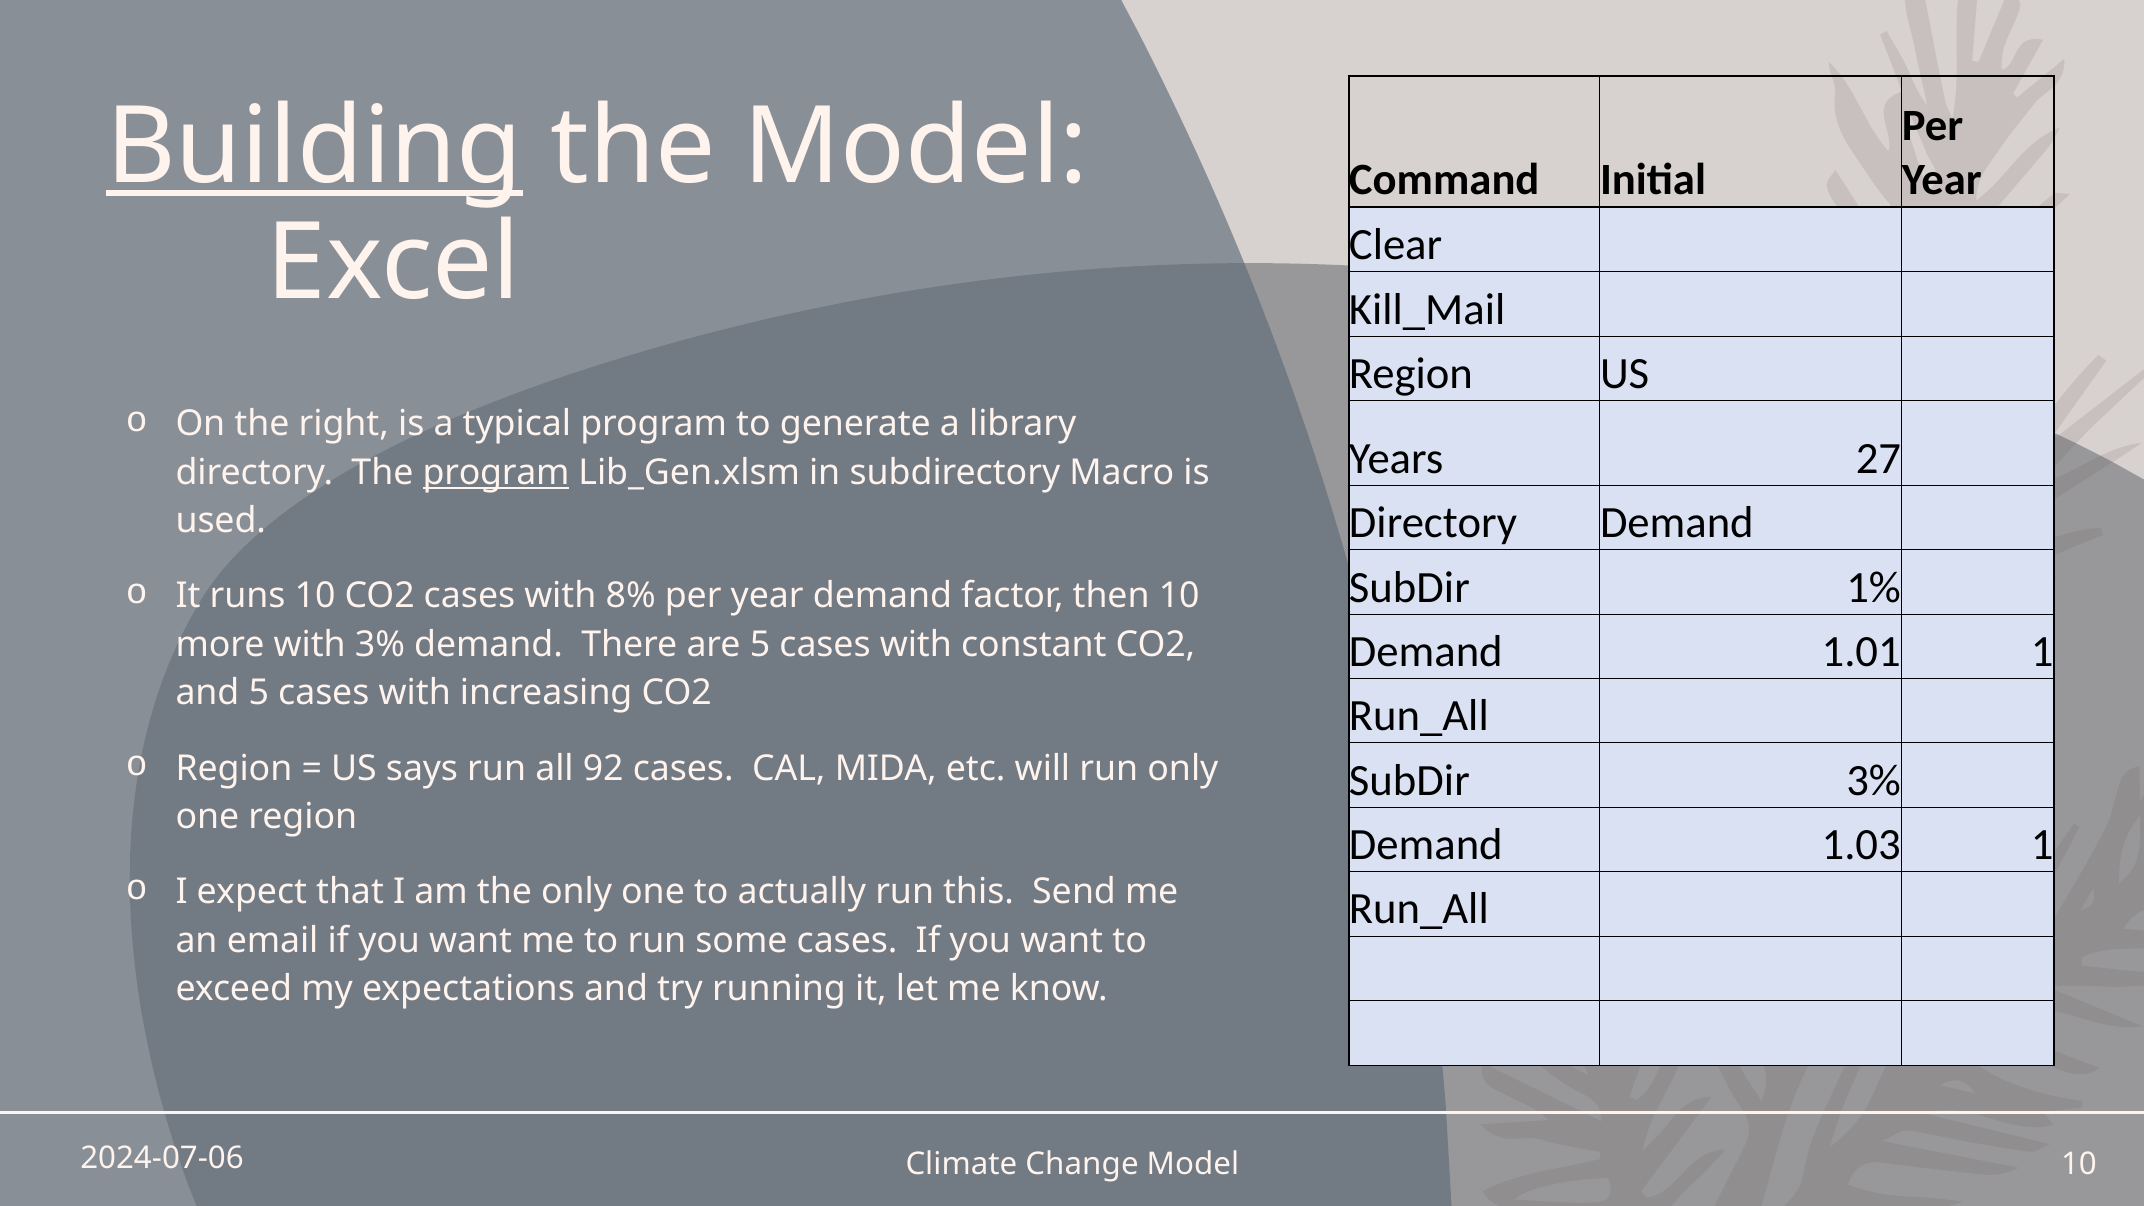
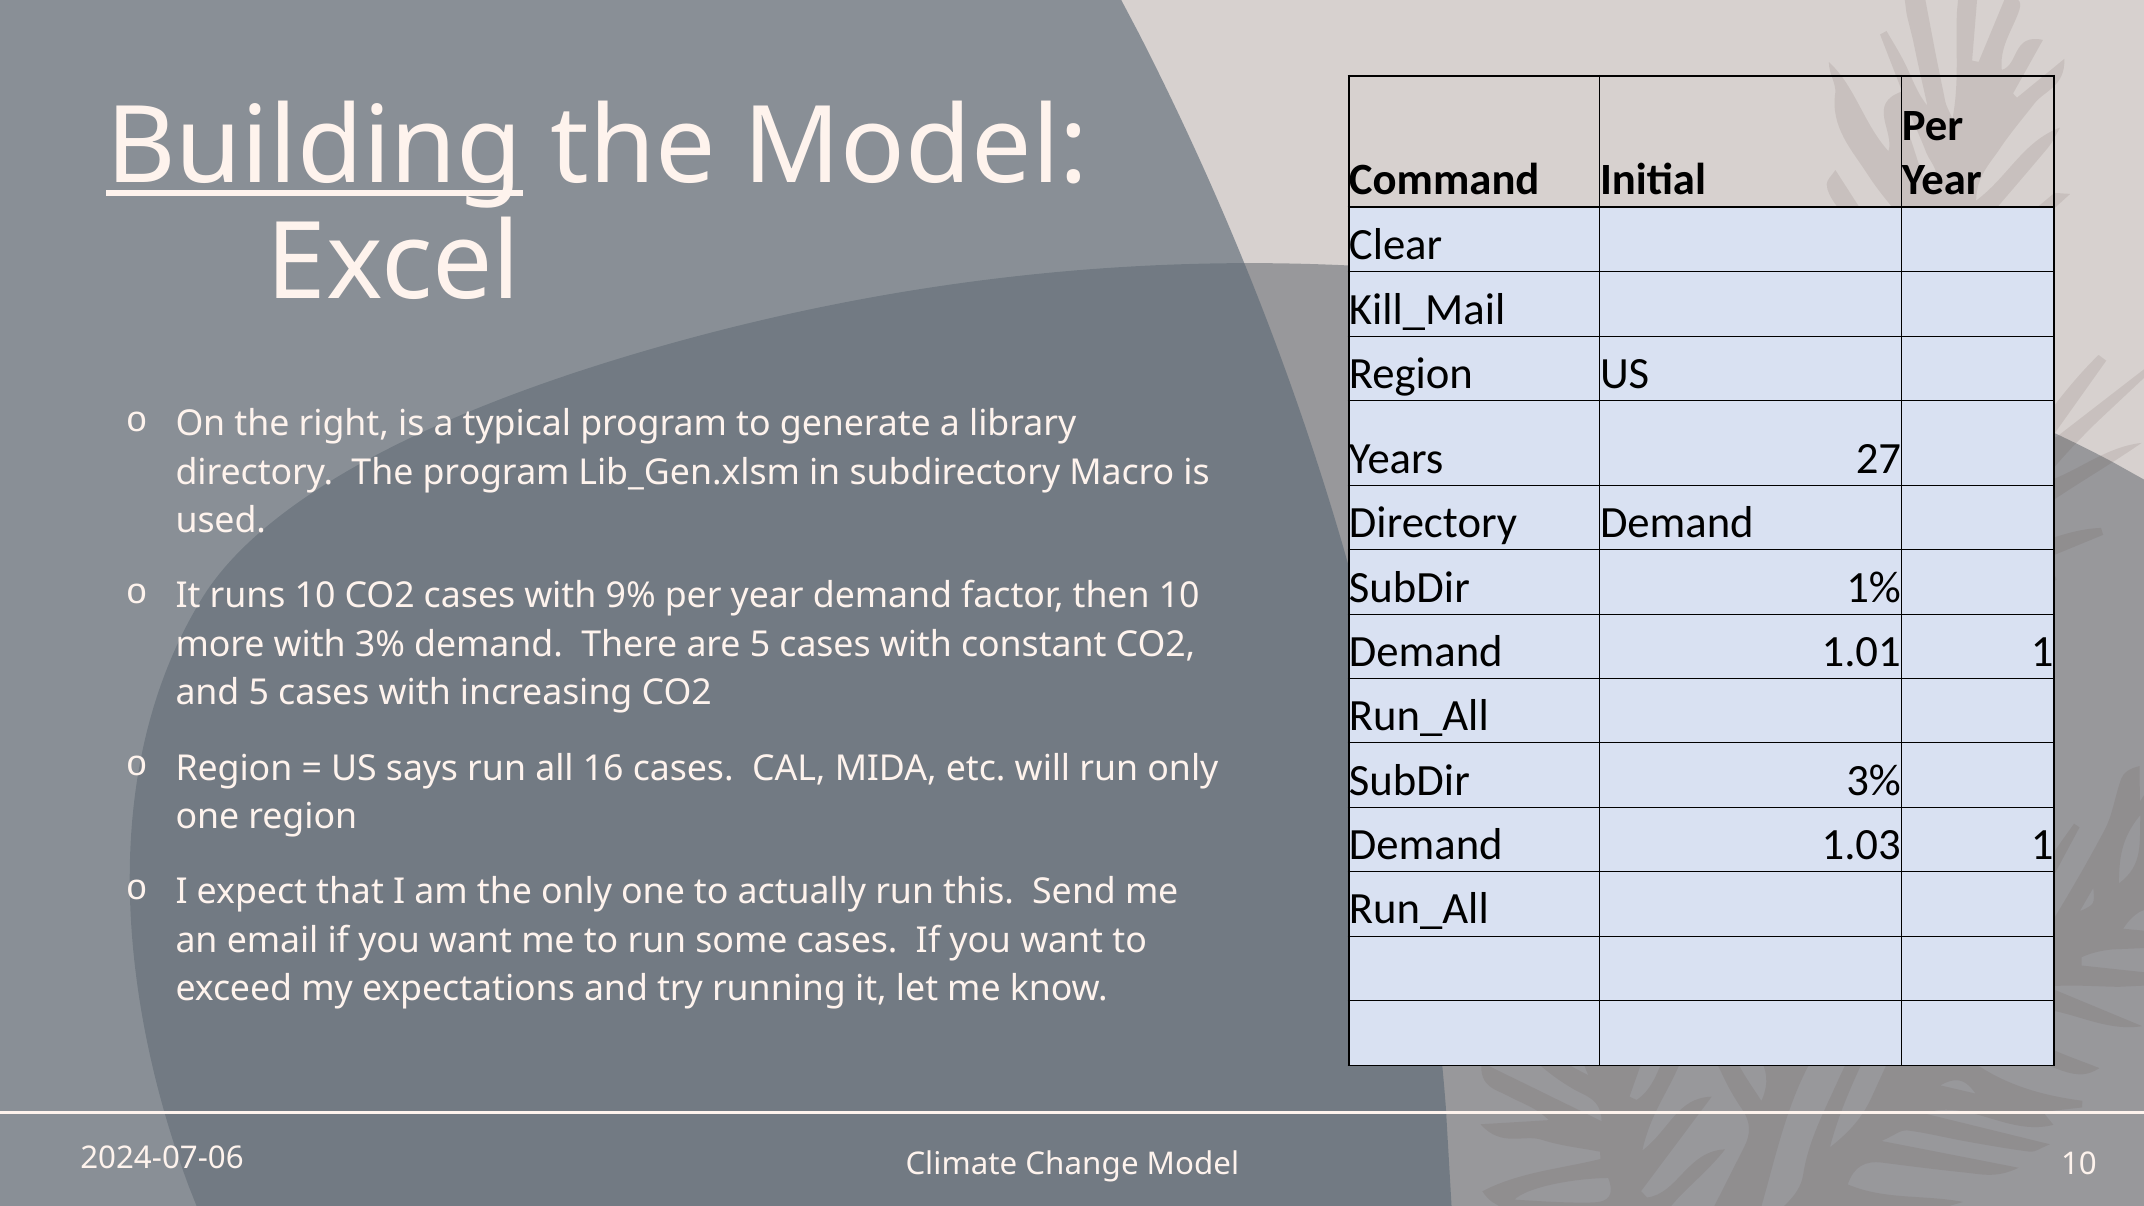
program underline: present -> none (496, 472)
8%: 8% -> 9% (631, 596)
92: 92 -> 16 (603, 768)
